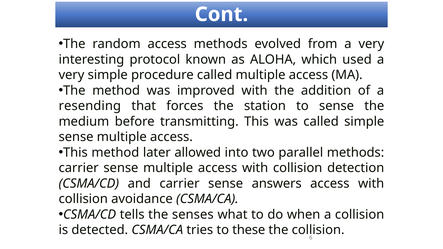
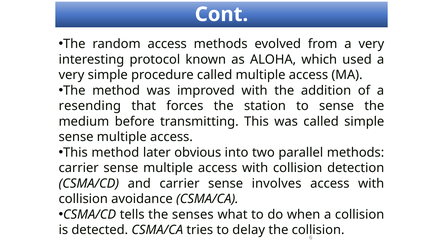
allowed: allowed -> obvious (198, 153)
answers: answers -> involves (277, 184)
these: these -> delay (249, 230)
